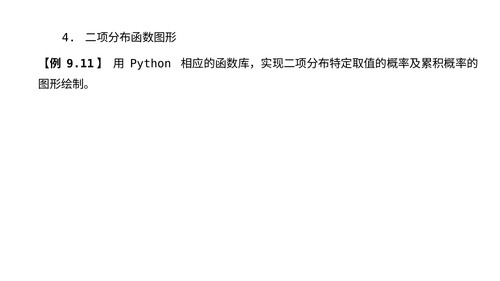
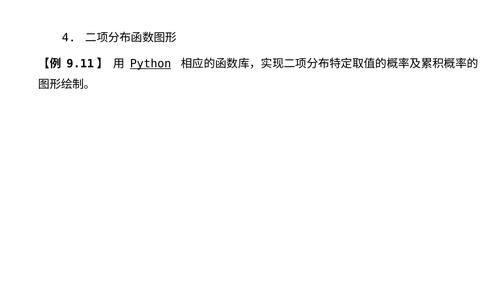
Python underline: none -> present (151, 64)
